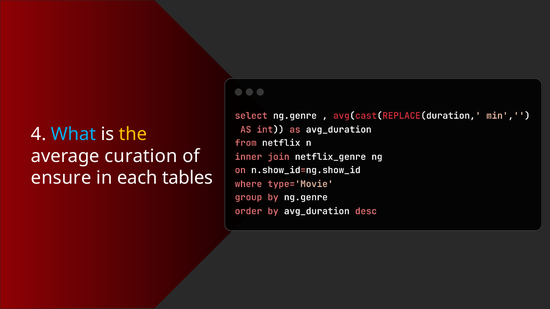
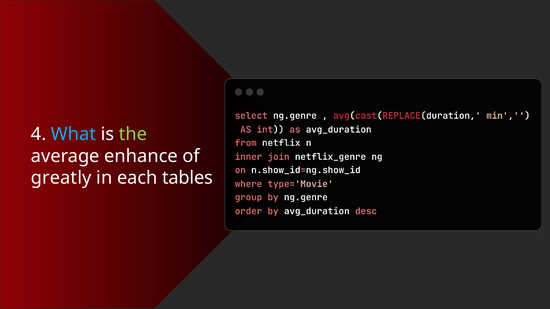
the colour: yellow -> light green (133, 134)
curation: curation -> enhance (141, 156)
ensure: ensure -> greatly (61, 178)
